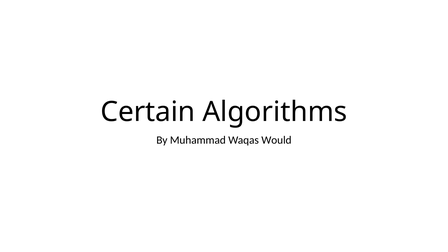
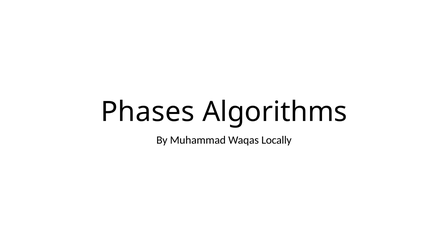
Certain: Certain -> Phases (148, 112)
Would: Would -> Locally (276, 140)
